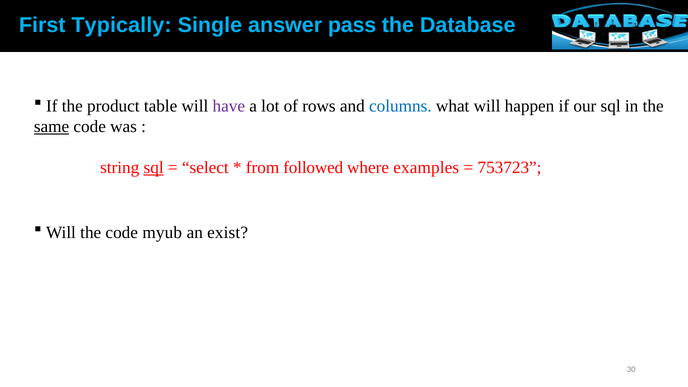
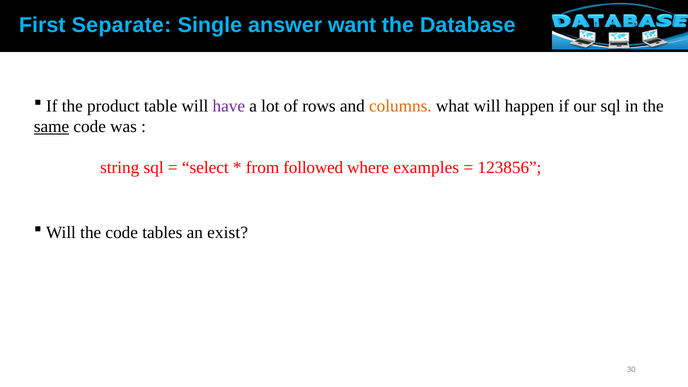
Typically: Typically -> Separate (122, 25)
pass: pass -> want (352, 25)
columns colour: blue -> orange (400, 106)
sql underline: present -> none (154, 168)
753723: 753723 -> 123856 (510, 168)
myub: myub -> tables (162, 232)
